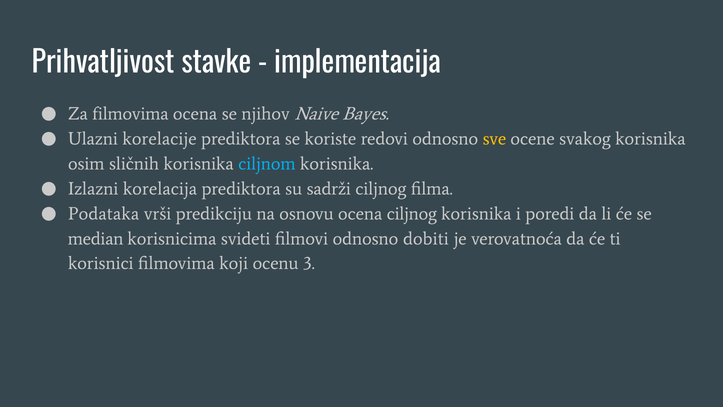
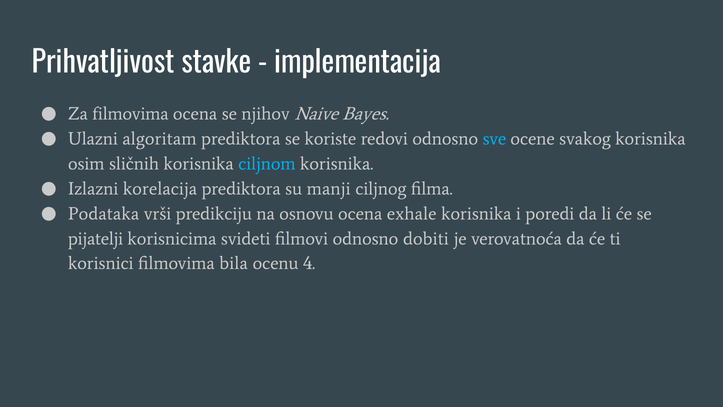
korelacije: korelacije -> algoritam (159, 139)
sve colour: yellow -> light blue (494, 139)
sadrži: sadrži -> manji (329, 189)
ocena ciljnog: ciljnog -> exhale (412, 213)
median: median -> pijatelji (96, 238)
koji: koji -> bila (234, 263)
3: 3 -> 4 (309, 263)
